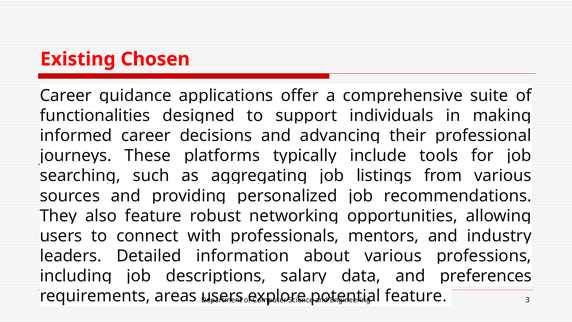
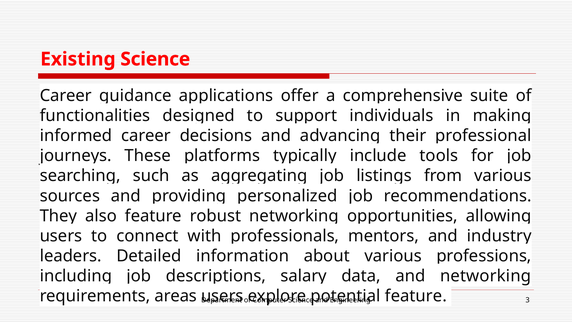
Existing Chosen: Chosen -> Science (155, 59)
preferences: preferences -> networking (486, 276)
